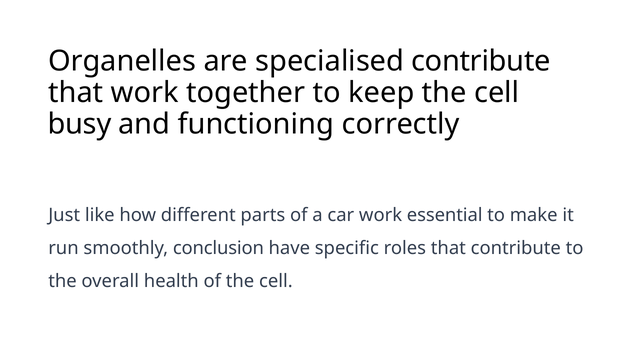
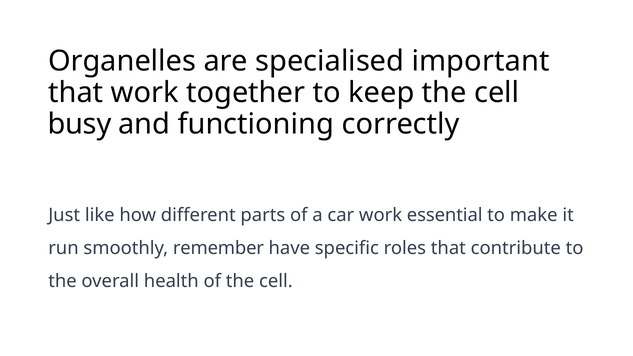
specialised contribute: contribute -> important (481, 61)
conclusion: conclusion -> remember (218, 248)
